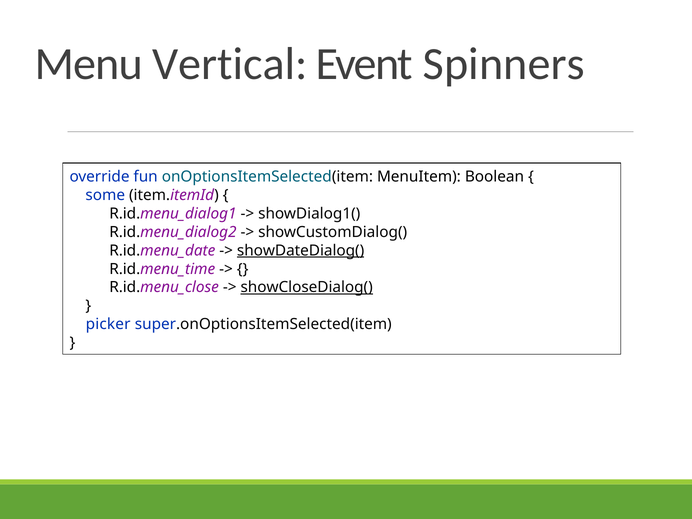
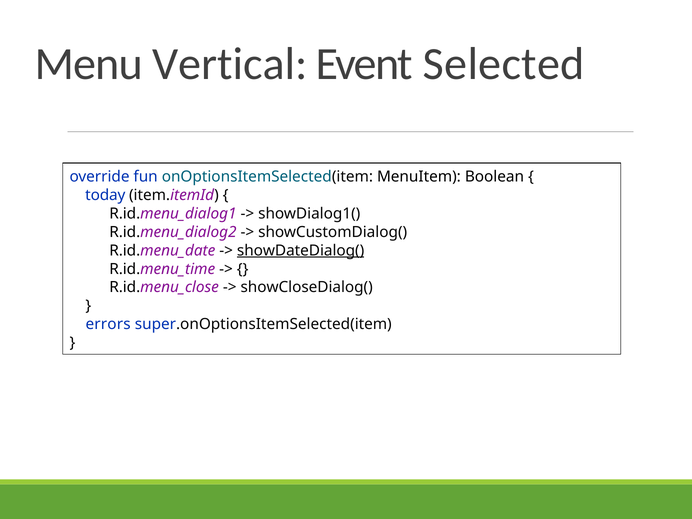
Spinners: Spinners -> Selected (504, 64)
some: some -> today (105, 195)
showCloseDialog( underline: present -> none (307, 287)
picker: picker -> errors (108, 324)
